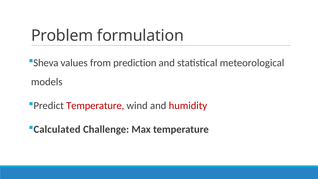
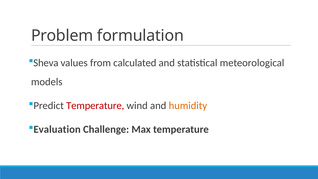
prediction: prediction -> calculated (135, 63)
humidity colour: red -> orange (188, 106)
Calculated: Calculated -> Evaluation (57, 129)
